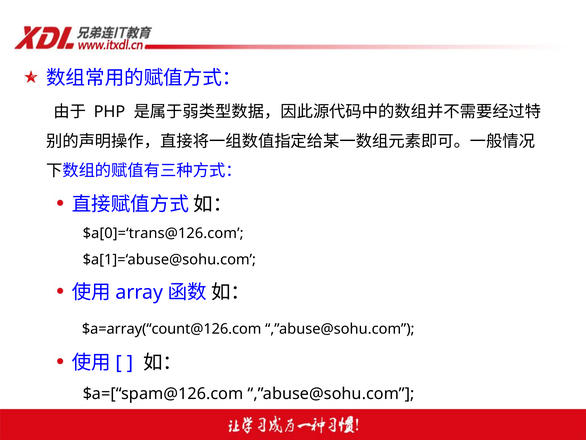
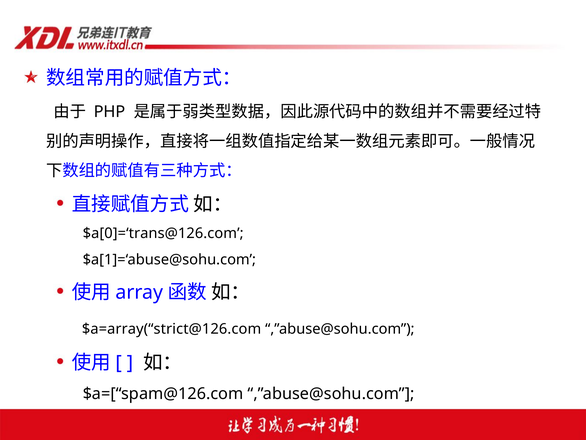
$a=array(“count@126.com: $a=array(“count@126.com -> $a=array(“strict@126.com (172, 329)
